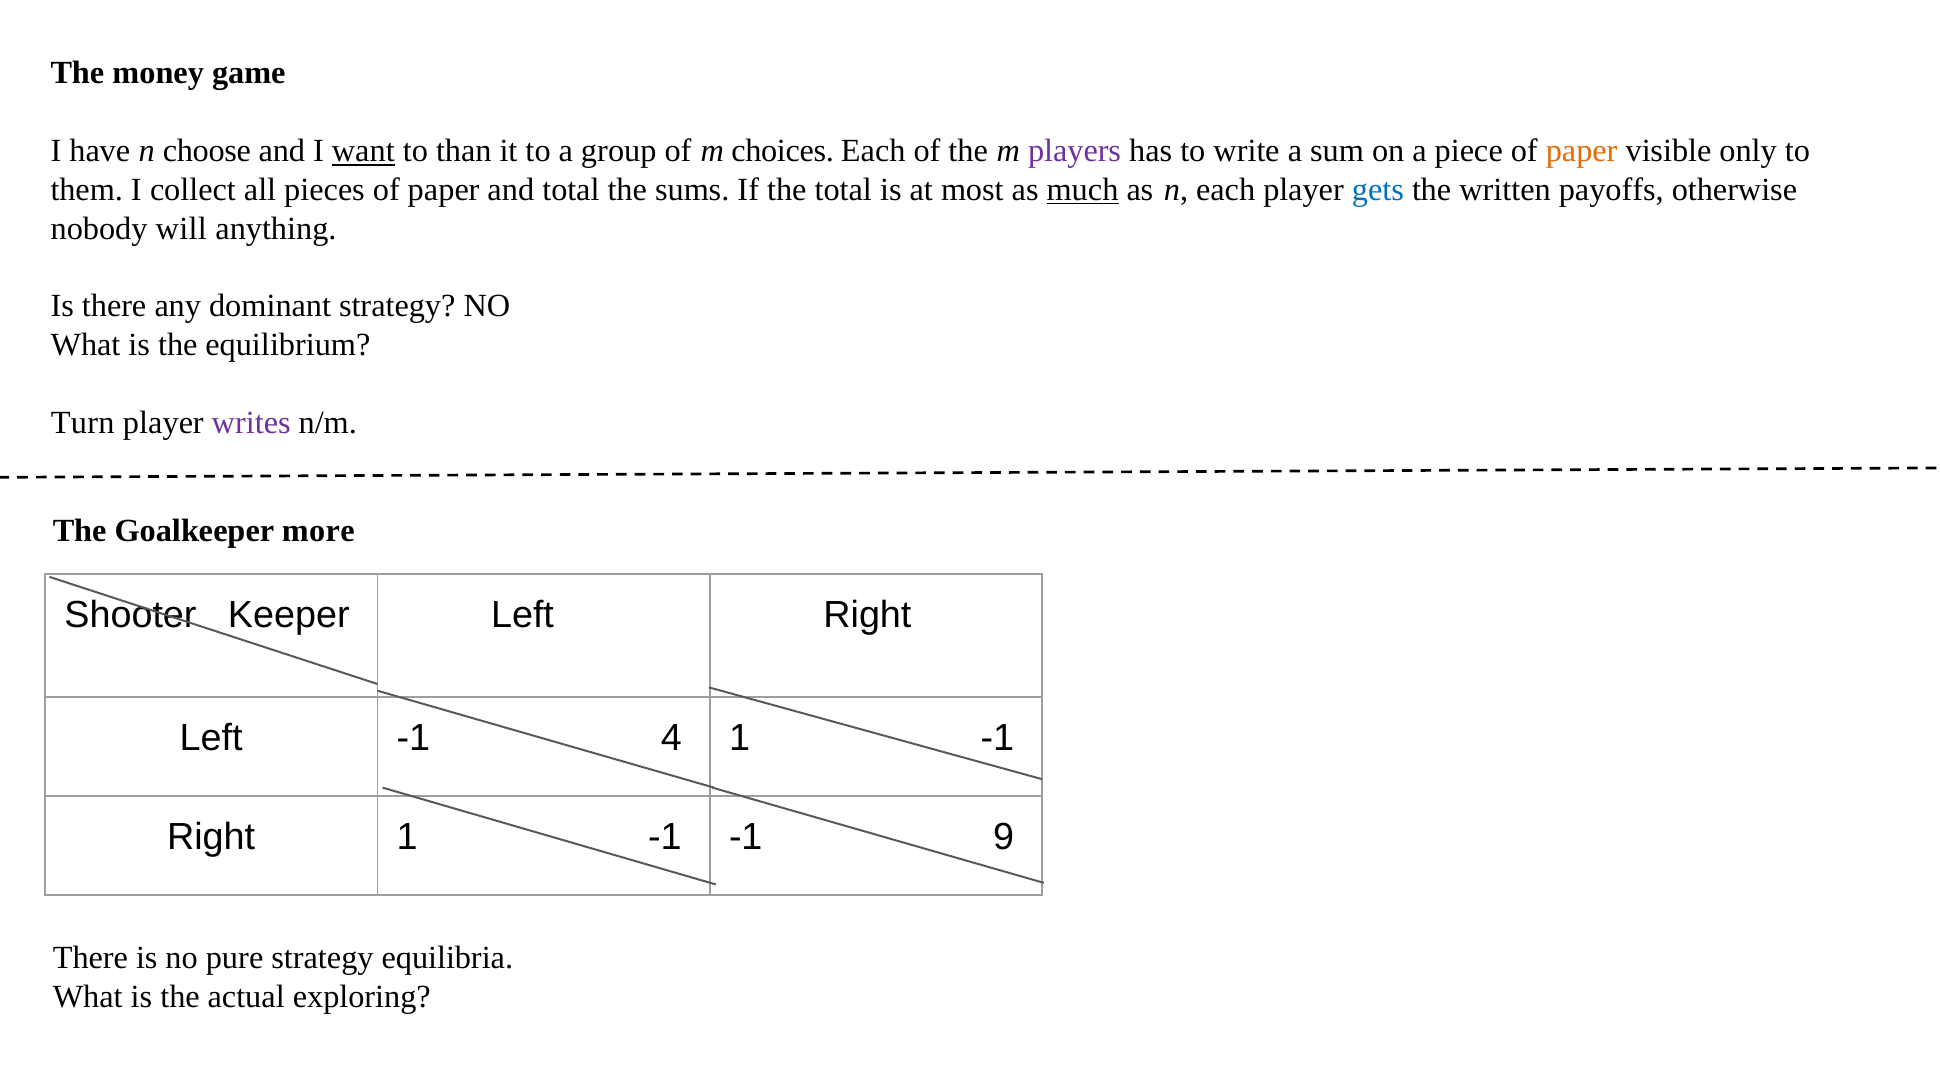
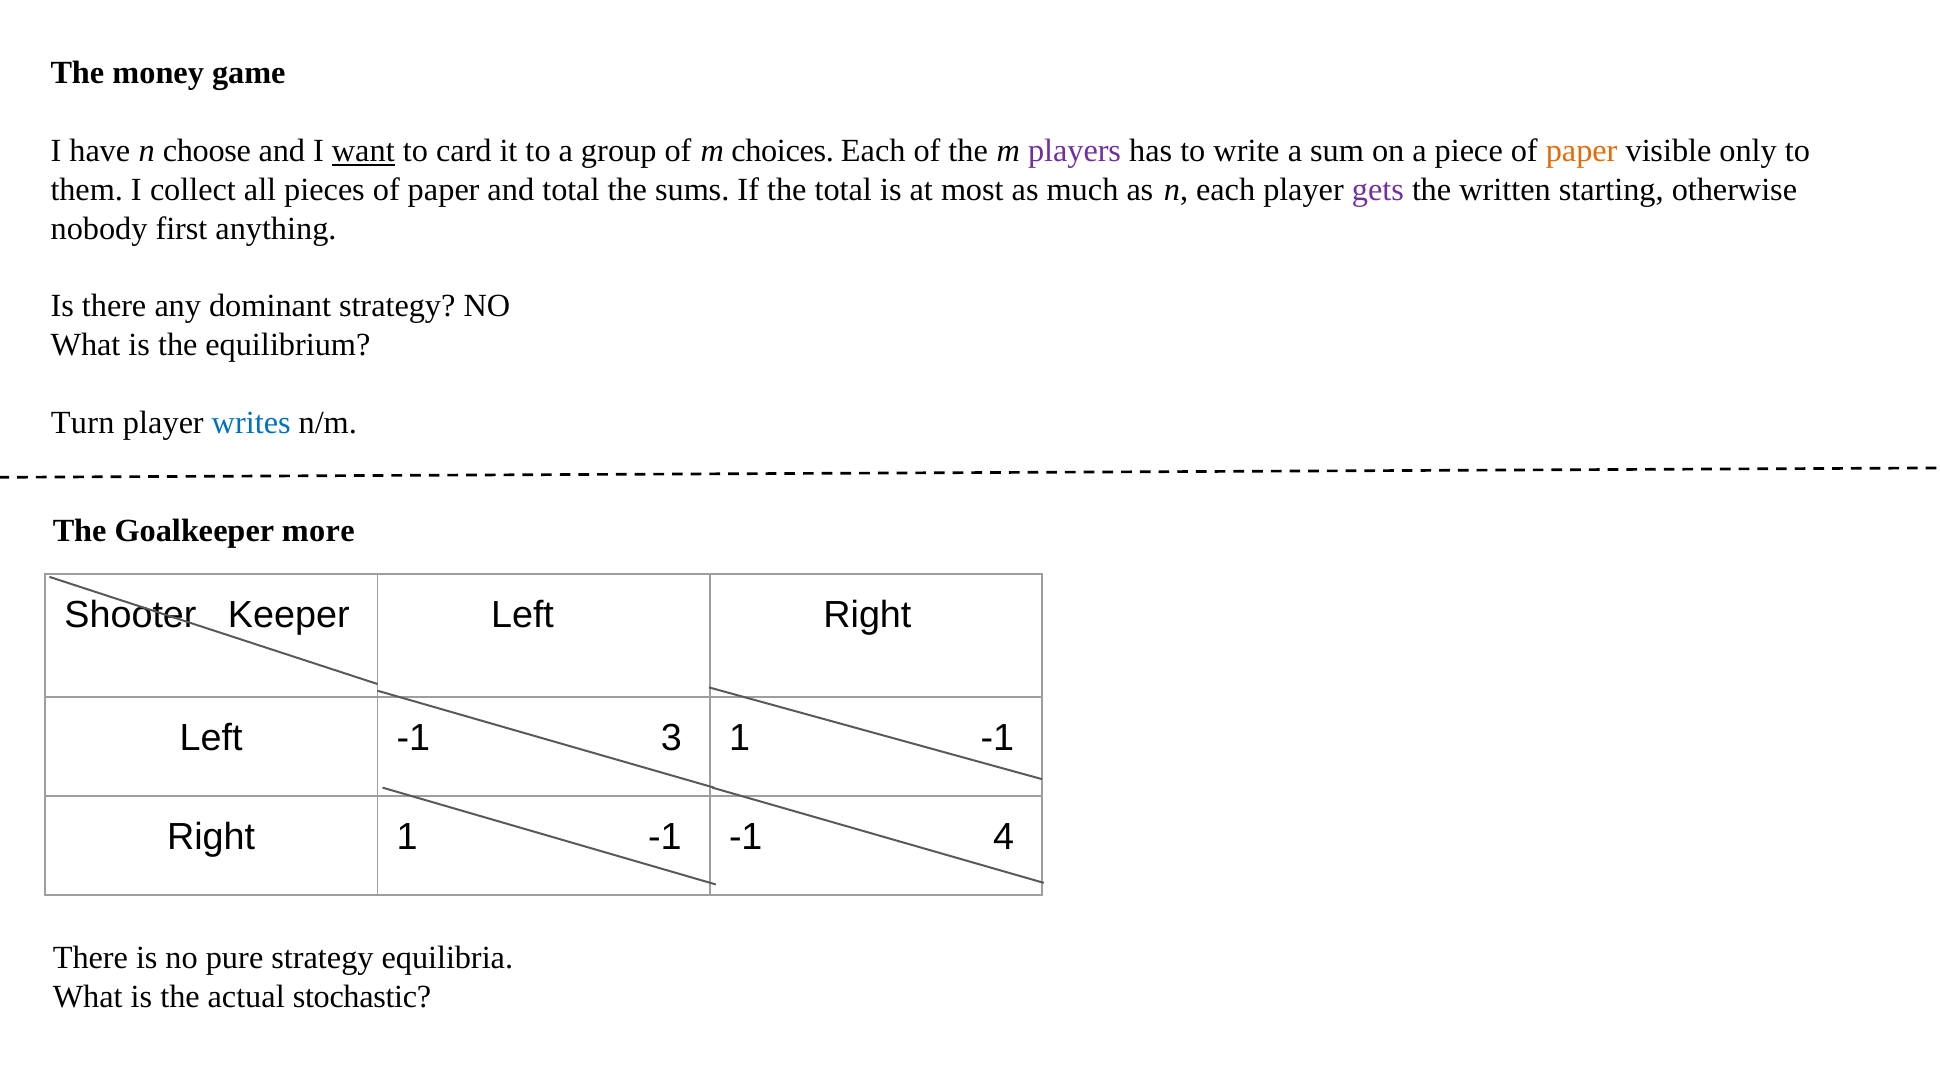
than: than -> card (464, 151)
much underline: present -> none (1082, 190)
gets colour: blue -> purple (1378, 190)
payoffs: payoffs -> starting (1611, 190)
will: will -> first (181, 228)
writes colour: purple -> blue (251, 422)
4: 4 -> 3 (671, 739)
9: 9 -> 4 (1004, 838)
exploring: exploring -> stochastic (362, 997)
